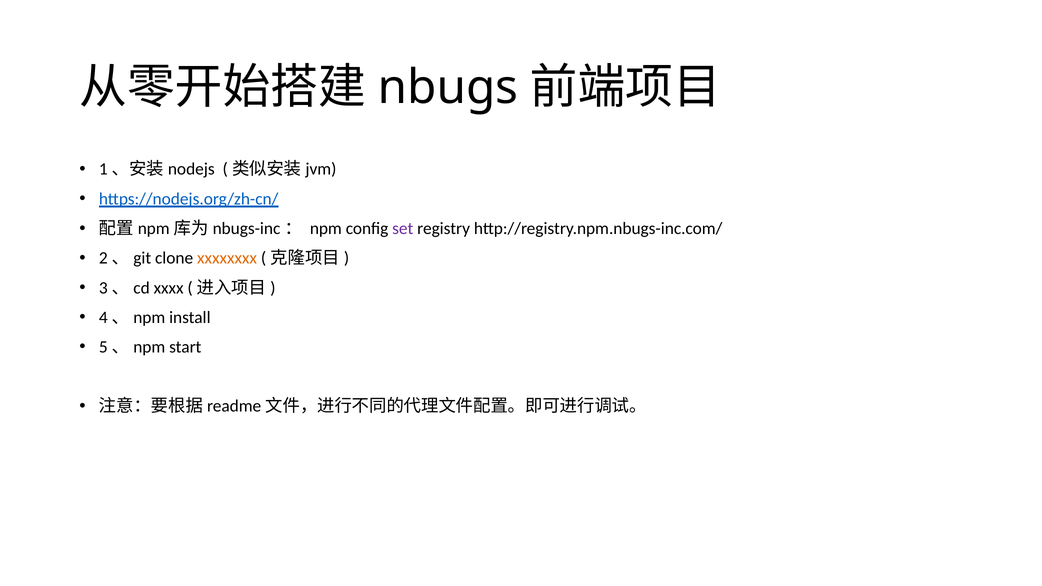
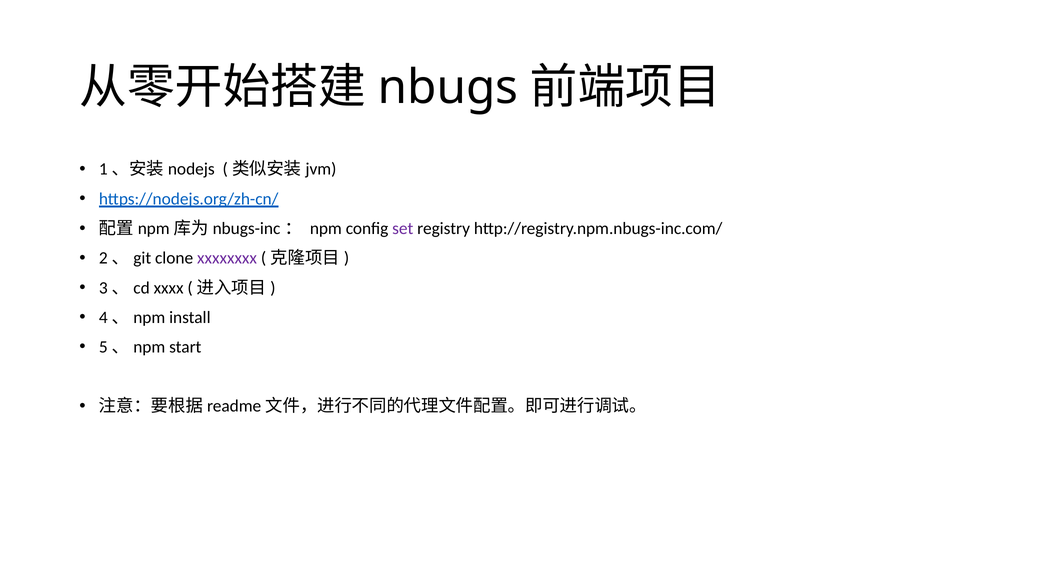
xxxxxxxx colour: orange -> purple (227, 258)
